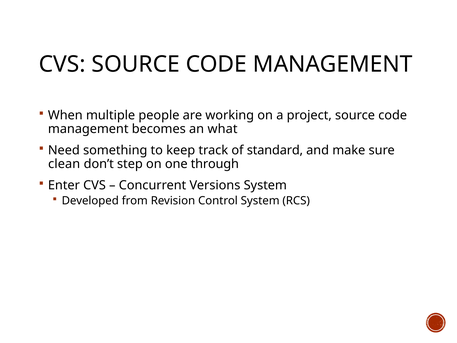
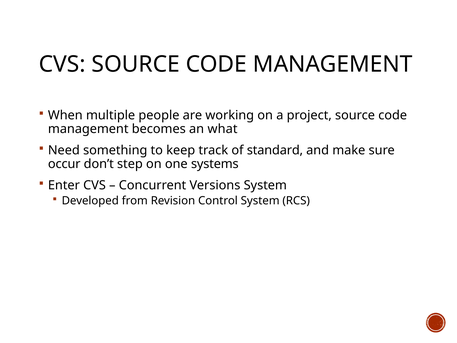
clean: clean -> occur (64, 164)
through: through -> systems (215, 164)
